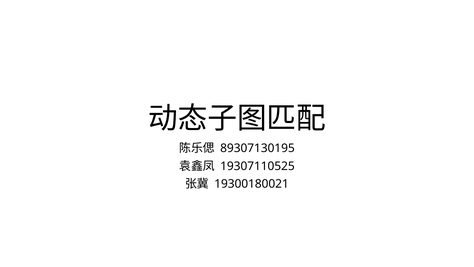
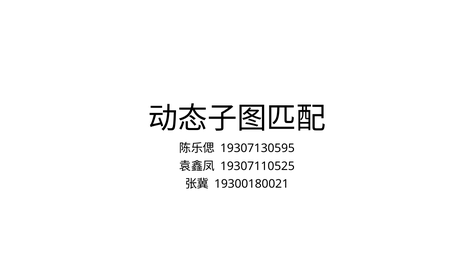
89307130195: 89307130195 -> 19307130595 (257, 148)
